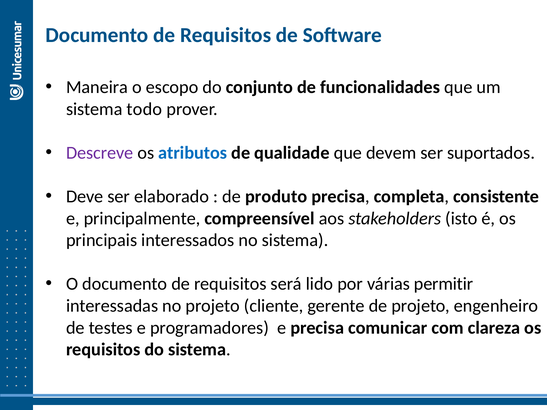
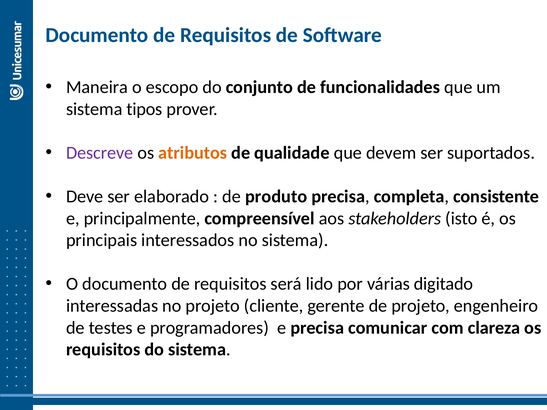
todo: todo -> tipos (145, 109)
atributos colour: blue -> orange (193, 153)
permitir: permitir -> digitado (444, 284)
